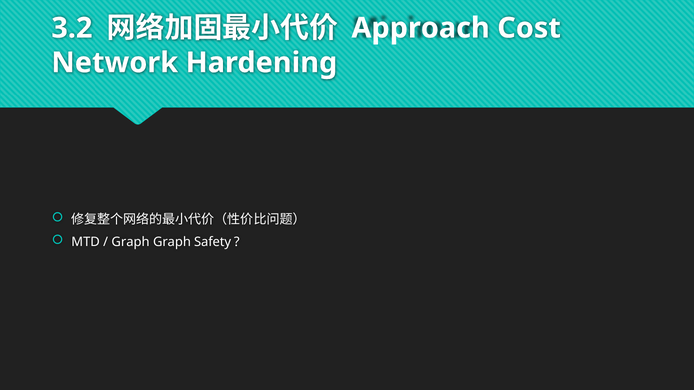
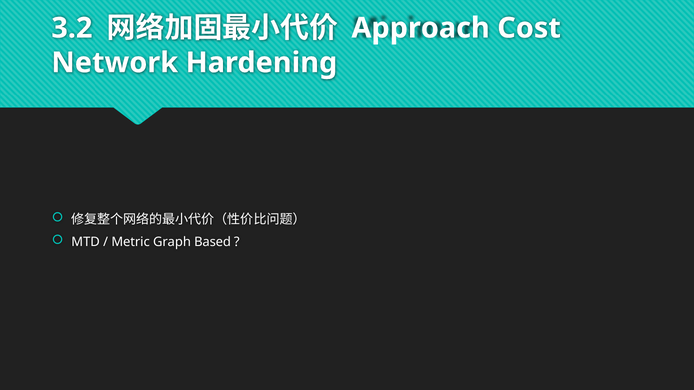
Graph: Graph -> Metric (131, 242)
Safety: Safety -> Based (213, 242)
